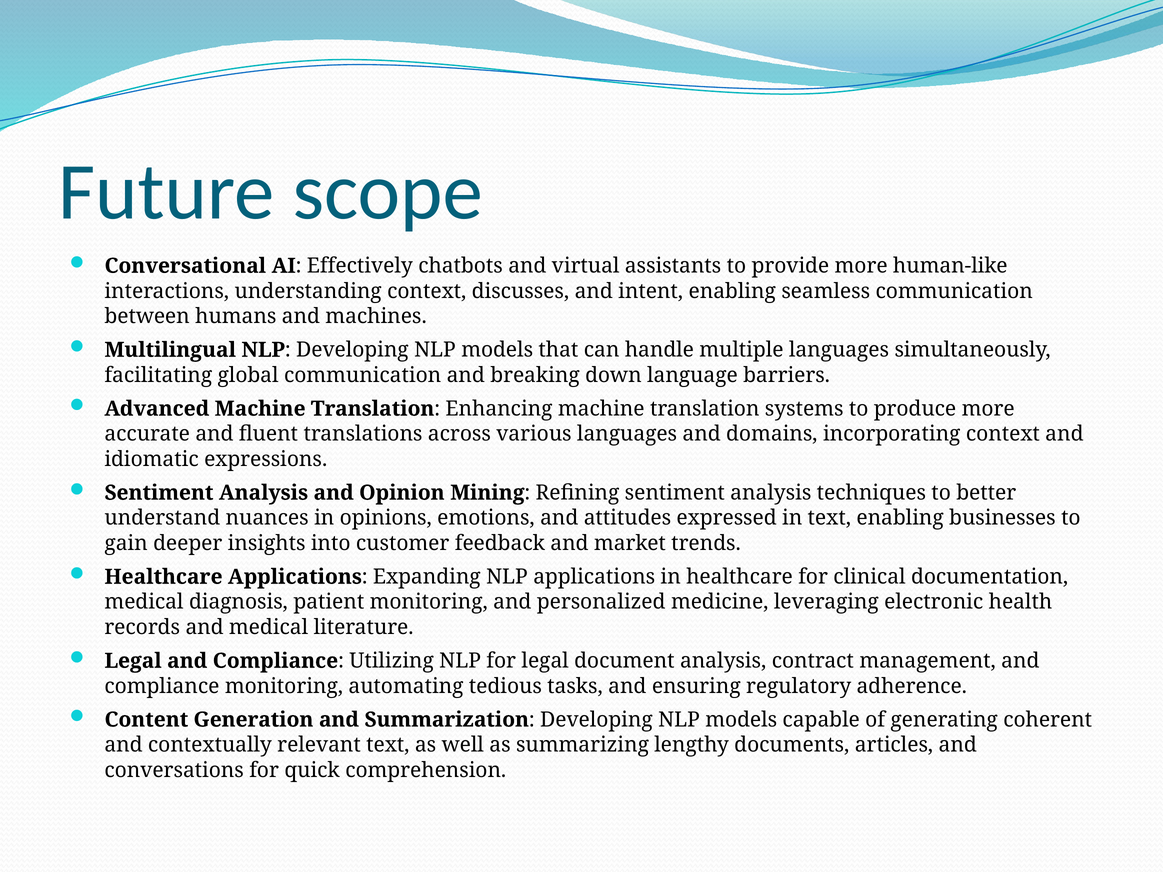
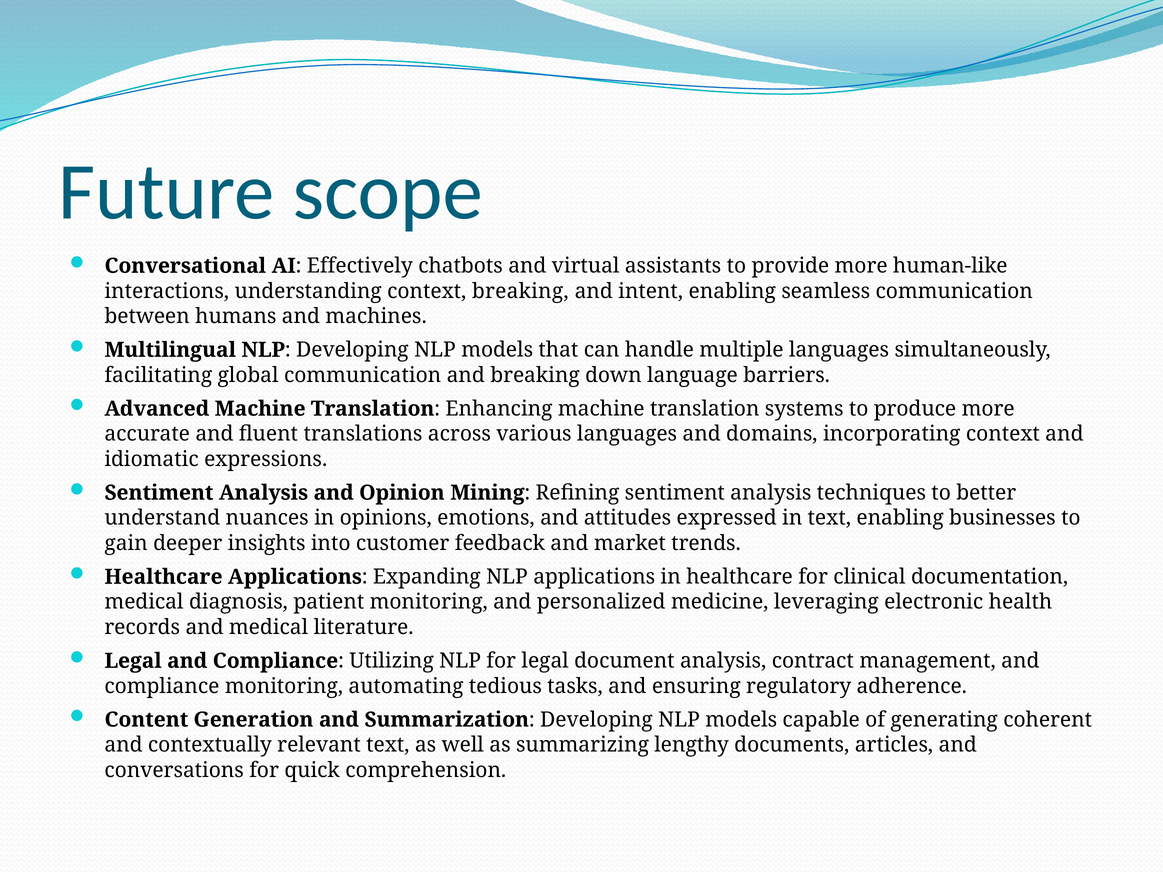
context discusses: discusses -> breaking (520, 291)
